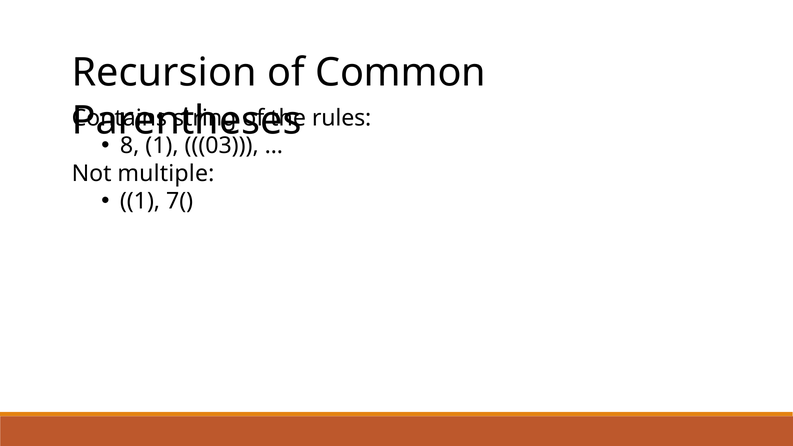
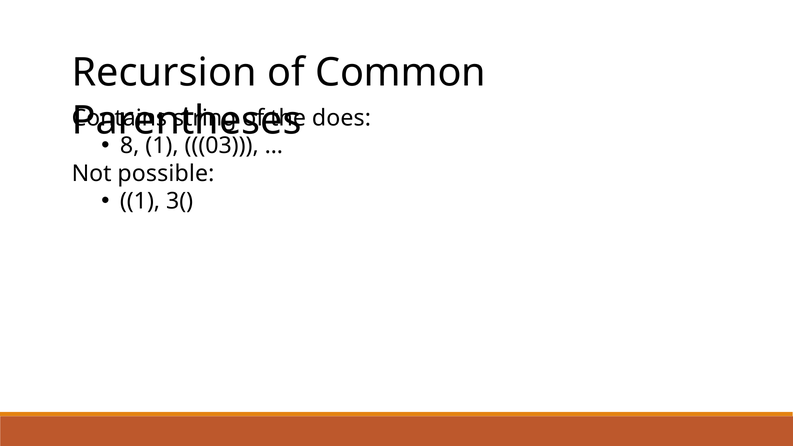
rules: rules -> does (341, 118)
multiple: multiple -> possible (166, 173)
7(: 7( -> 3( (180, 201)
